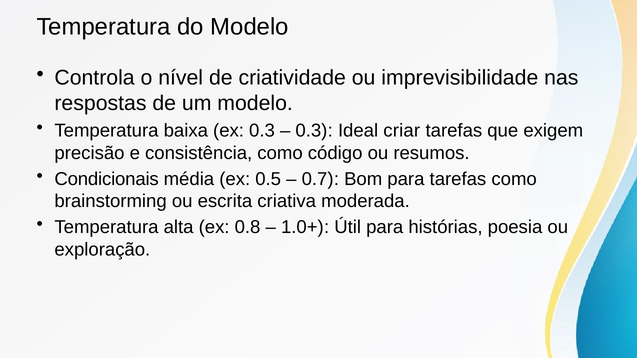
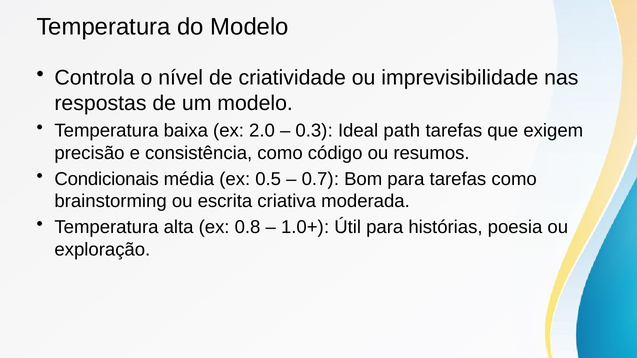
ex 0.3: 0.3 -> 2.0 (262, 131)
criar: criar -> path (402, 131)
